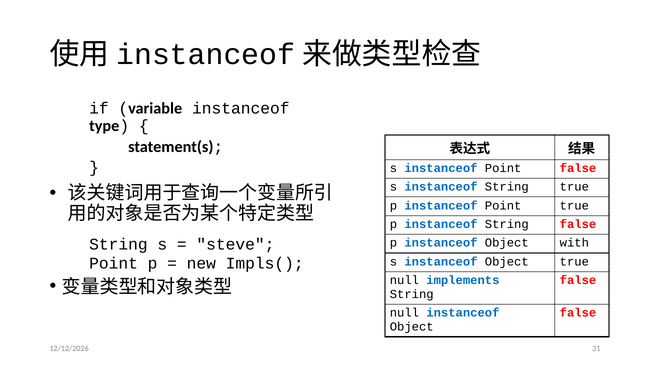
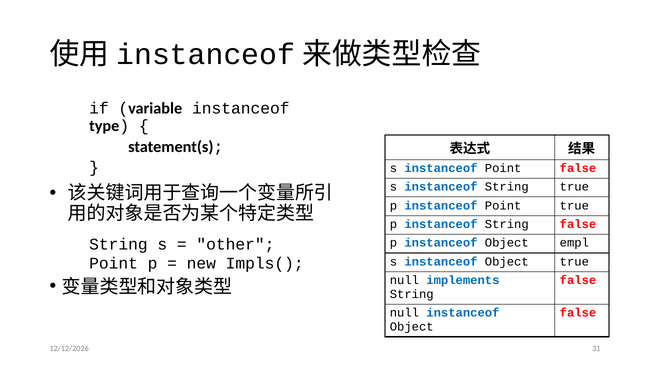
with: with -> empl (574, 243)
steve: steve -> other (235, 245)
